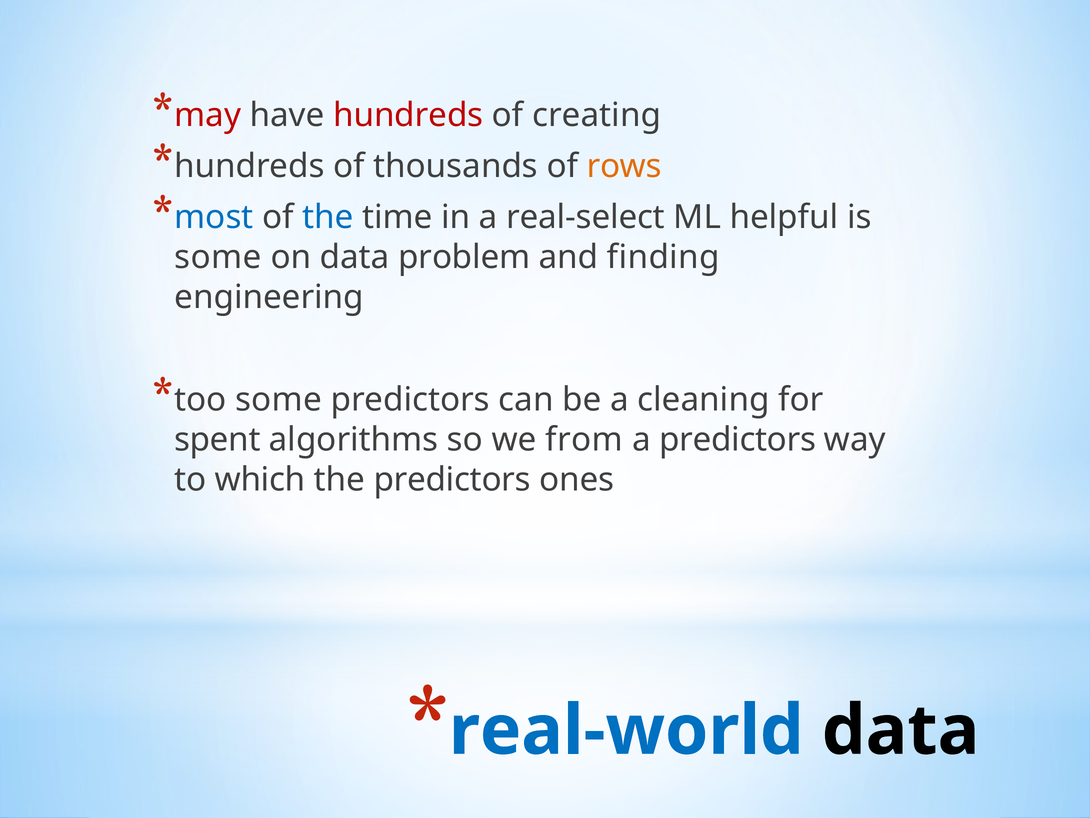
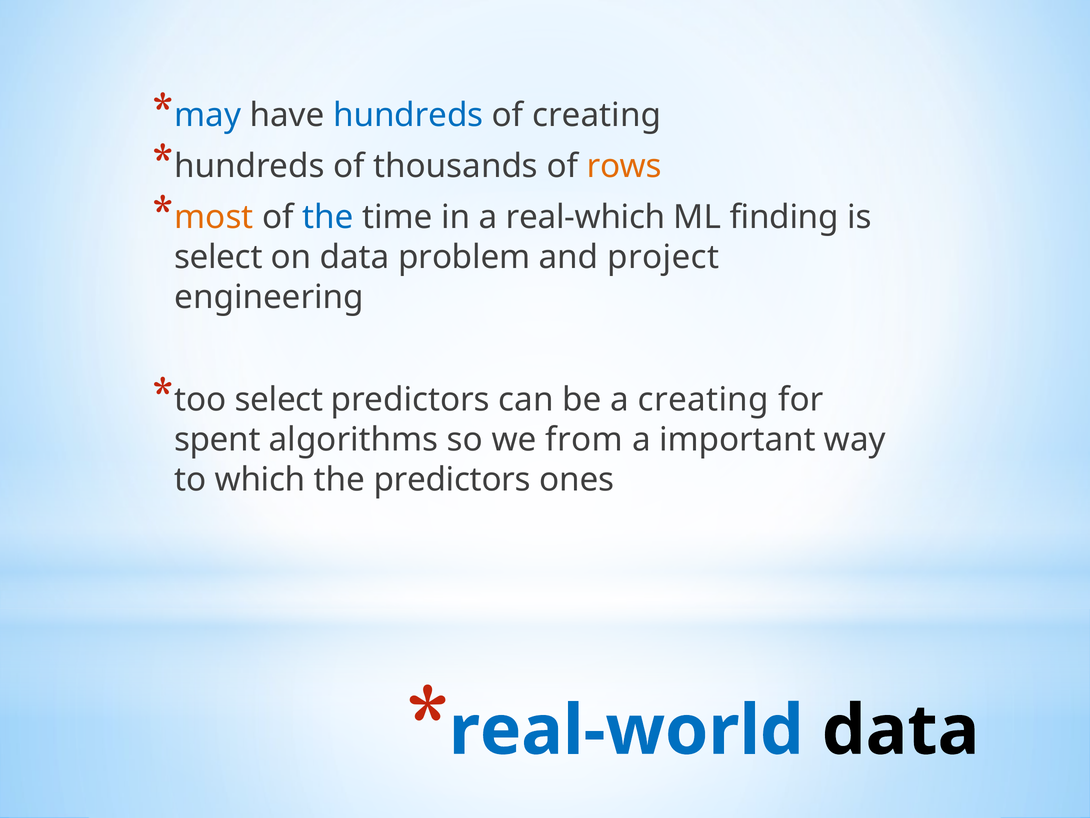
may colour: red -> blue (208, 115)
hundreds colour: red -> blue (408, 115)
most colour: blue -> orange (214, 217)
real-select: real-select -> real-which (586, 217)
helpful: helpful -> finding (784, 217)
some: some -> select (218, 257)
finding: finding -> project (663, 257)
too some: some -> select (279, 399)
a cleaning: cleaning -> creating (703, 399)
a predictors: predictors -> important (738, 439)
